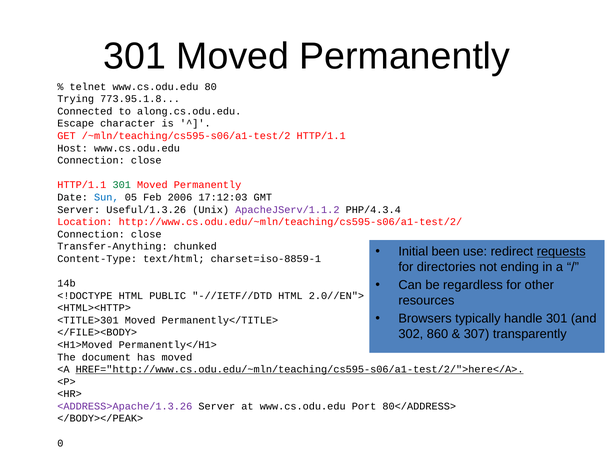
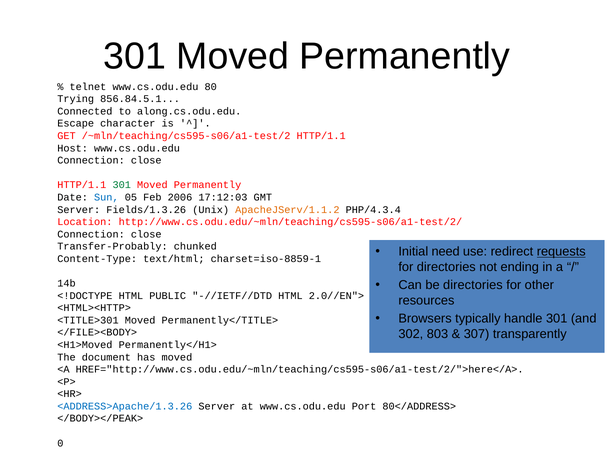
773.95.1.8: 773.95.1.8 -> 856.84.5.1 (140, 99)
Useful/1.3.26: Useful/1.3.26 -> Fields/1.3.26 (146, 209)
ApacheJServ/1.1.2 colour: purple -> orange (287, 209)
Transfer-Anything: Transfer-Anything -> Transfer-Probably (113, 246)
been: been -> need (446, 251)
be regardless: regardless -> directories (473, 285)
860: 860 -> 803 (438, 334)
HREF="http://www.cs.odu.edu/~mln/teaching/cs595-s06/a1-test/2/">here</A> underline: present -> none (300, 369)
<ADDRESS>Apache/1.3.26 colour: purple -> blue (125, 406)
